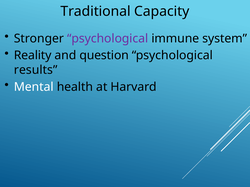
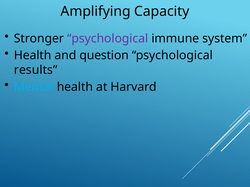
Traditional: Traditional -> Amplifying (96, 11)
Reality: Reality -> Health (33, 56)
Mental colour: white -> light blue (34, 87)
